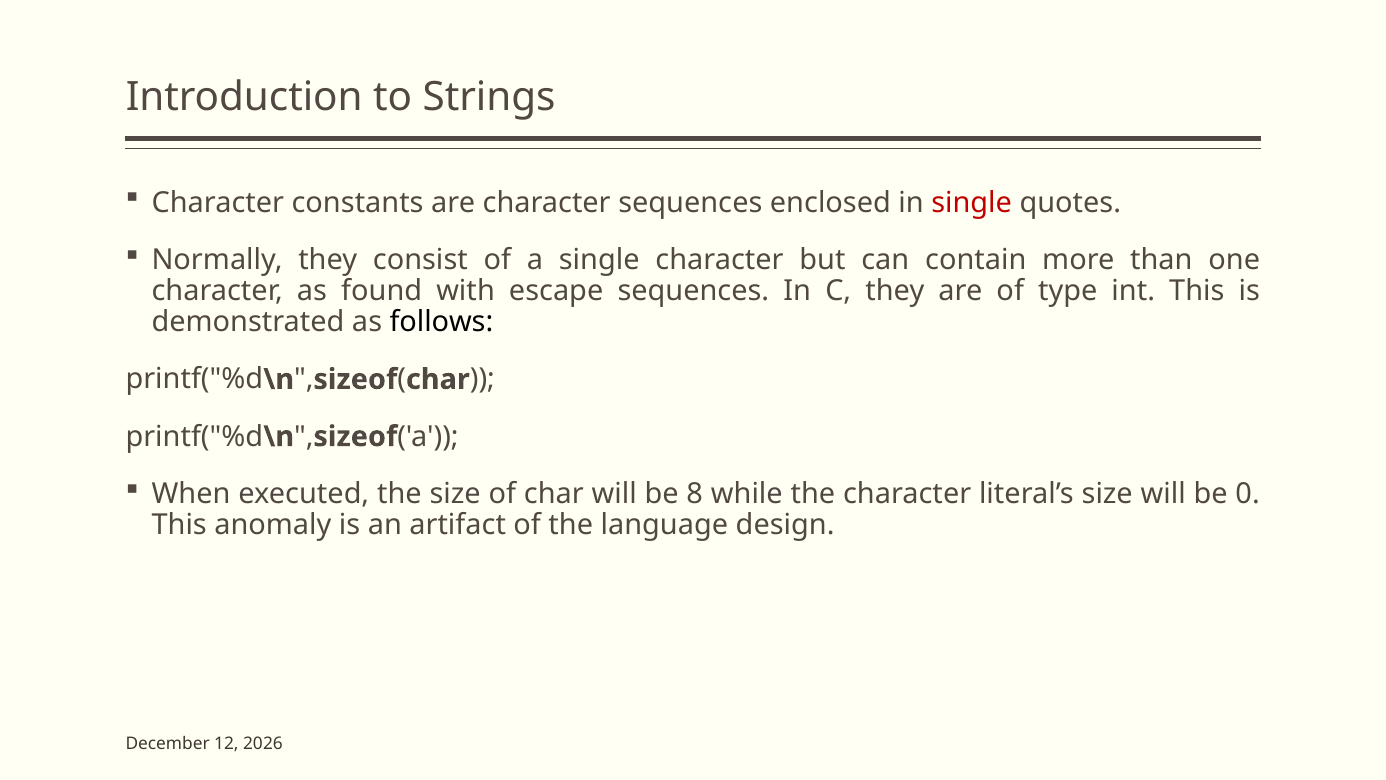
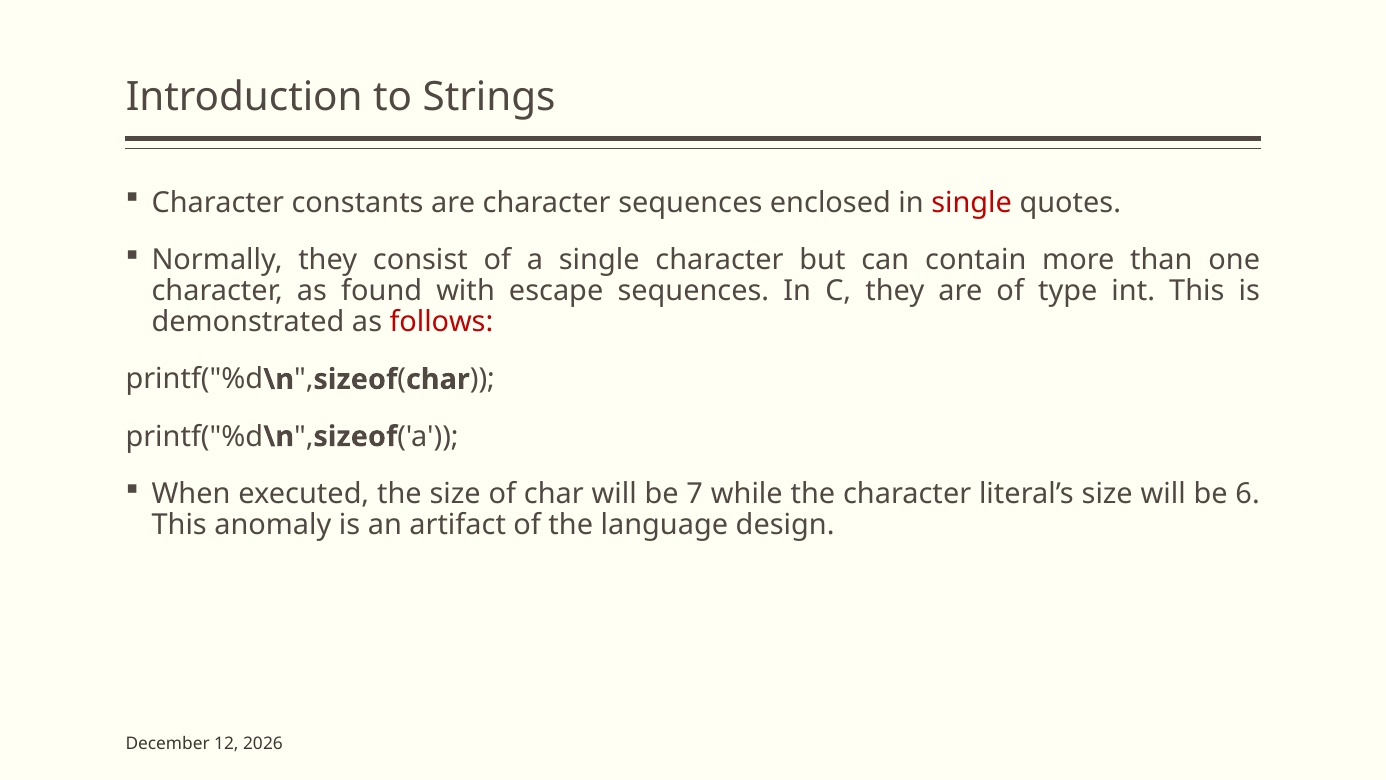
follows colour: black -> red (441, 322)
8: 8 -> 7 (695, 494)
0: 0 -> 6 (1248, 494)
